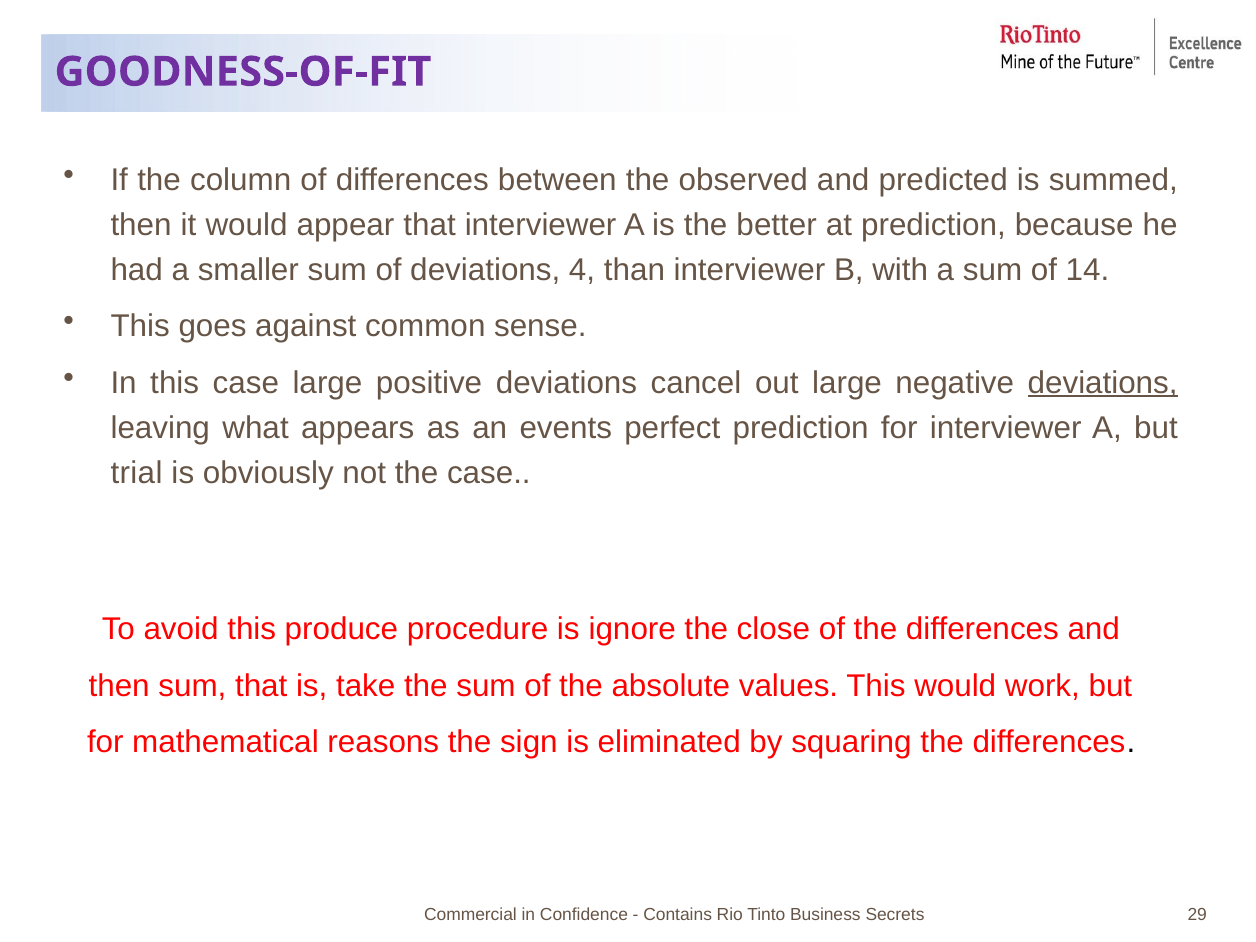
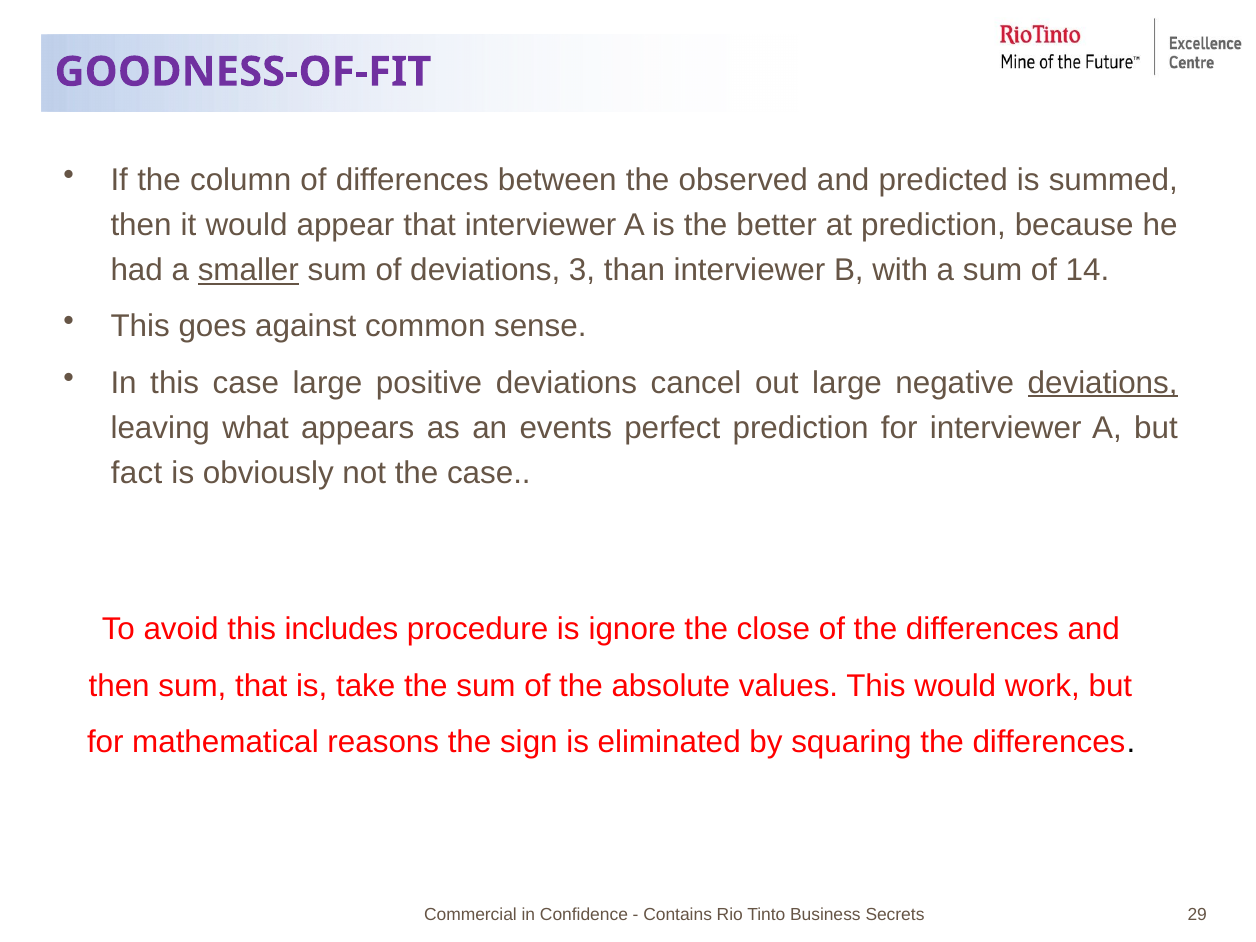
smaller underline: none -> present (248, 270)
4: 4 -> 3 (582, 270)
trial: trial -> fact (137, 473)
produce: produce -> includes (342, 629)
